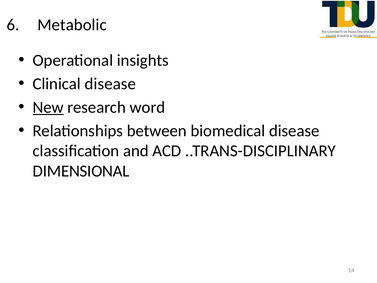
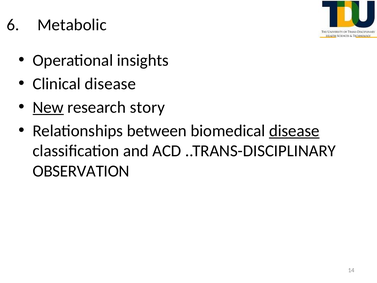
word: word -> story (147, 107)
disease underline: none -> present (294, 131)
DIMENSIONAL: DIMENSIONAL -> OBSERVATION (81, 171)
